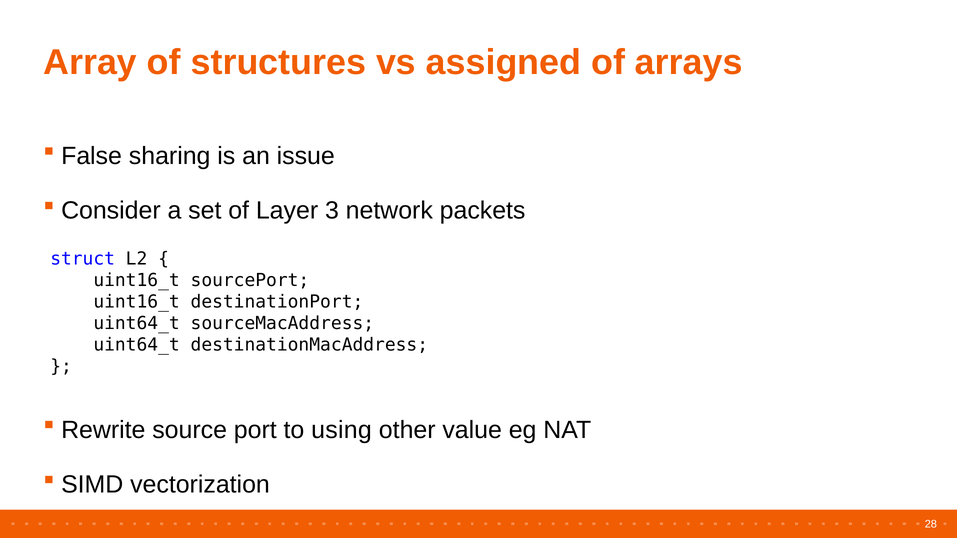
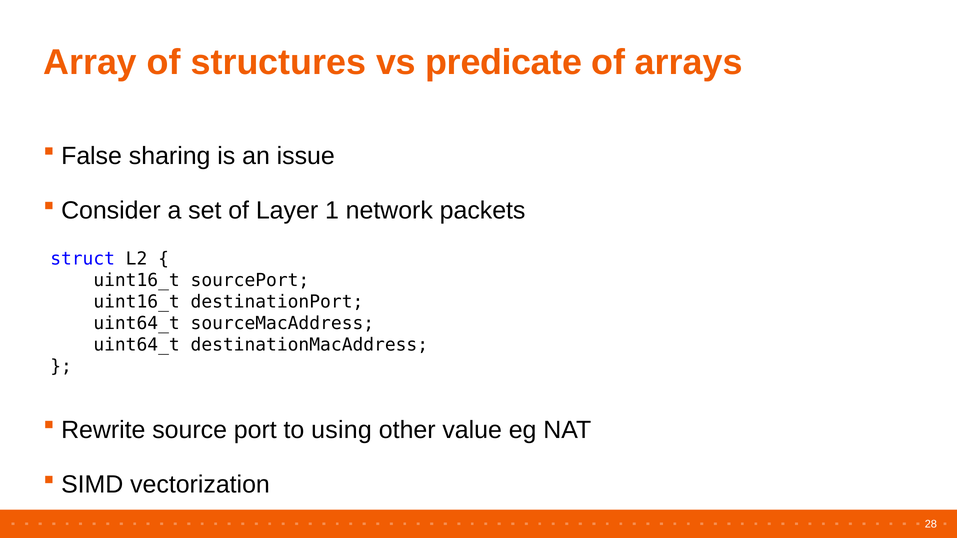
assigned: assigned -> predicate (504, 63)
3: 3 -> 1 (332, 211)
